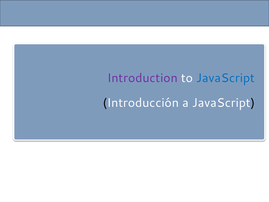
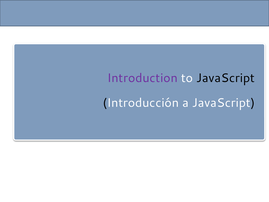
JavaScript colour: blue -> black (226, 78)
